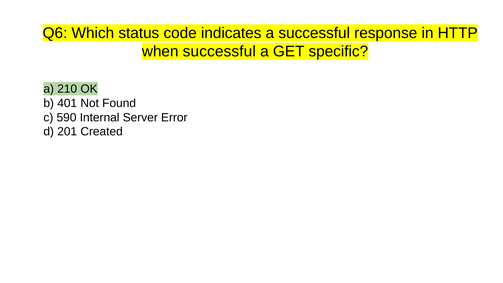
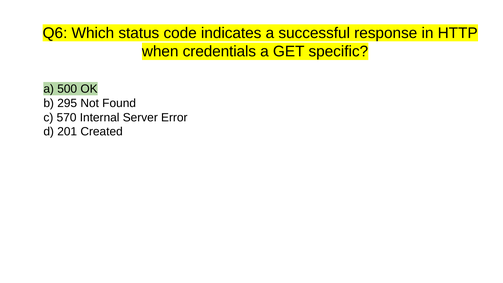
when successful: successful -> credentials (219, 51)
210: 210 -> 500 (67, 89)
401: 401 -> 295 (67, 103)
590: 590 -> 570 (67, 117)
